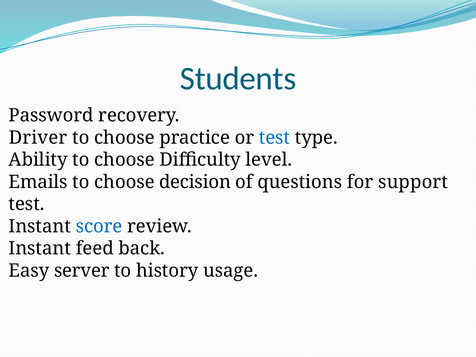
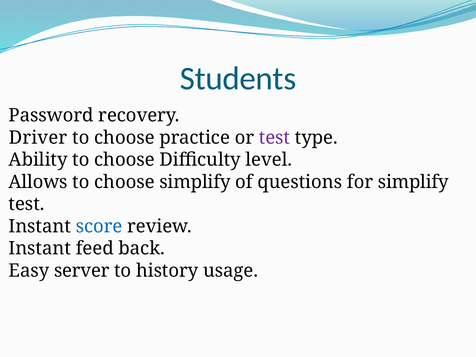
test colour: blue -> purple (275, 138)
Emails: Emails -> Allows (38, 182)
choose decision: decision -> simplify (195, 182)
for support: support -> simplify (413, 182)
